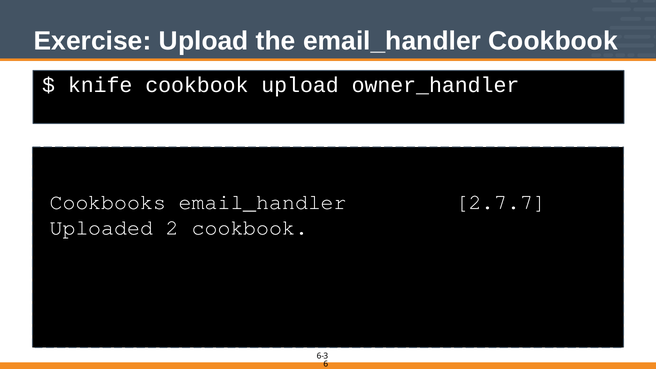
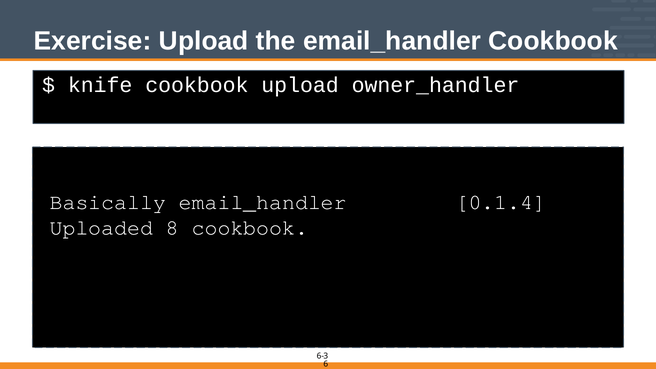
Cookbooks: Cookbooks -> Basically (108, 202)
2.7.7: 2.7.7 -> 0.1.4 (501, 202)
2: 2 -> 8 (172, 228)
